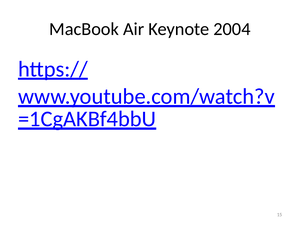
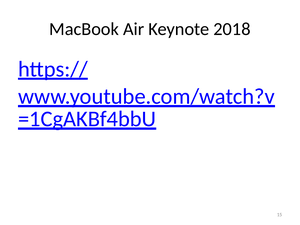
2004: 2004 -> 2018 (232, 29)
